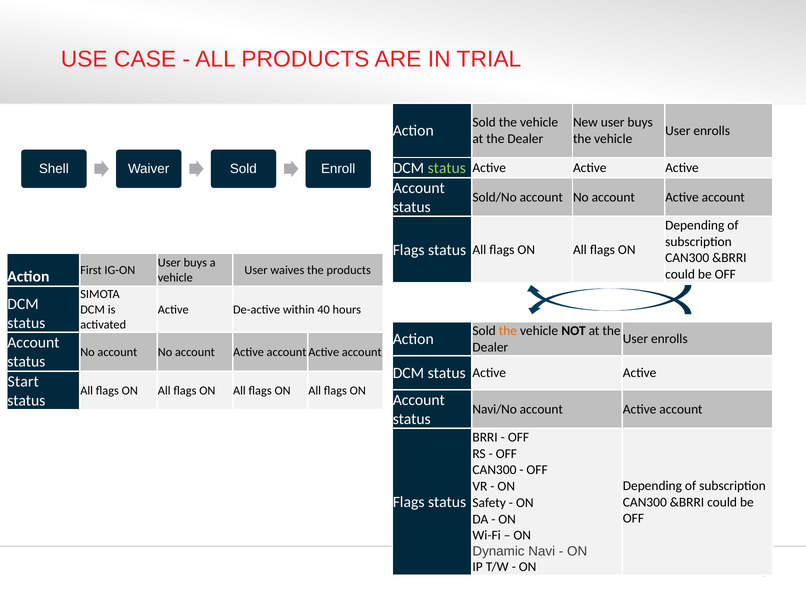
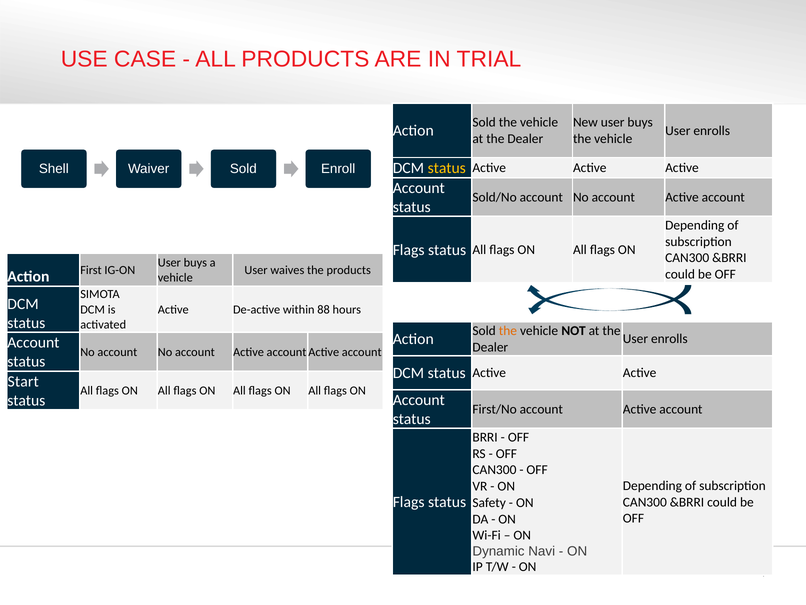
status colour: light green -> yellow (447, 168)
40: 40 -> 88 (324, 309)
Navi/No: Navi/No -> First/No (495, 409)
